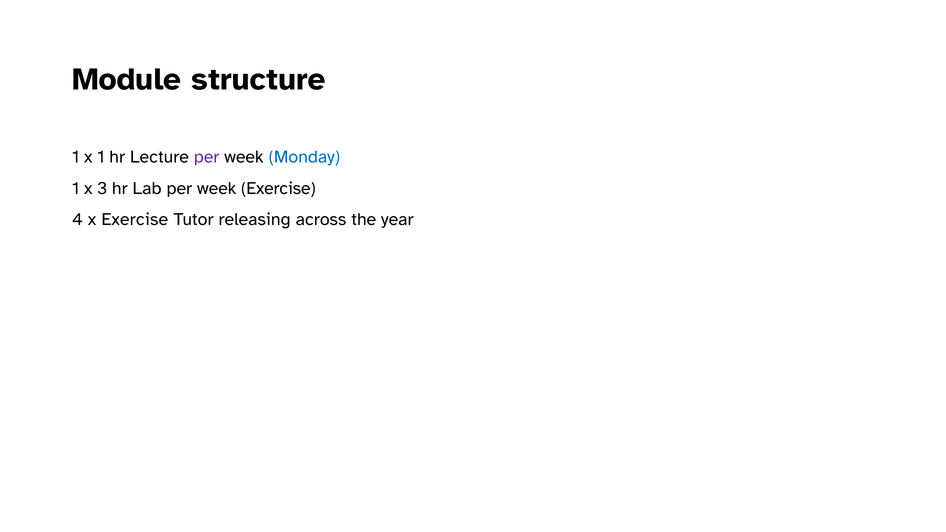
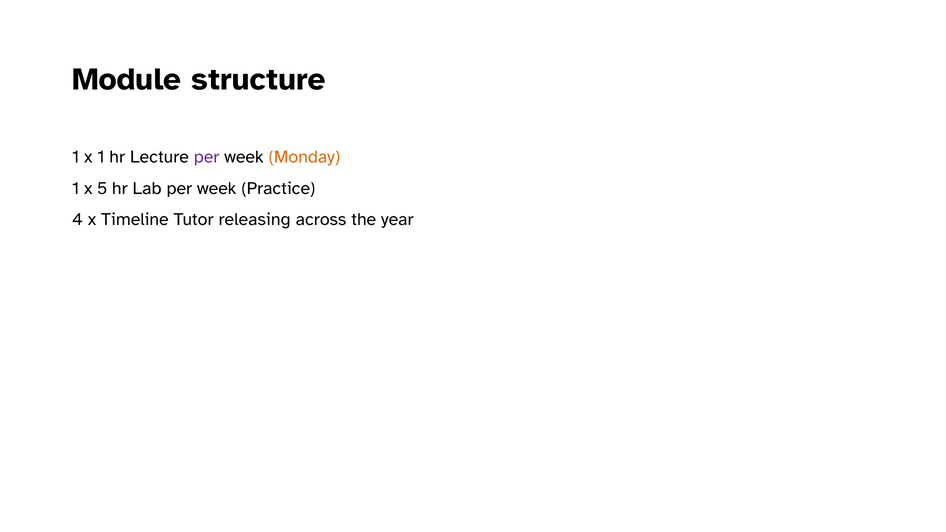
Monday colour: blue -> orange (304, 157)
3: 3 -> 5 (102, 188)
week Exercise: Exercise -> Practice (278, 188)
x Exercise: Exercise -> Timeline (135, 219)
